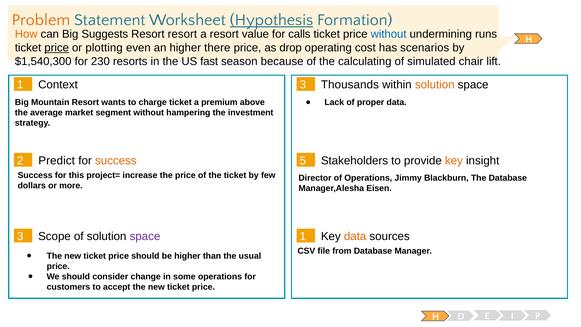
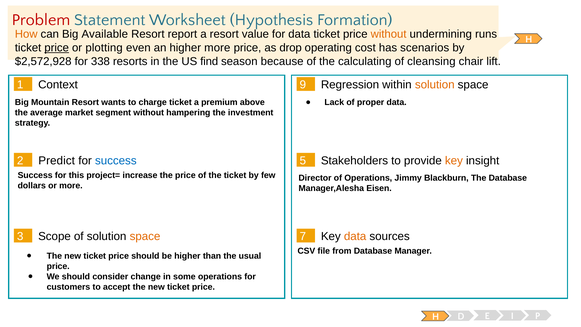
Problem colour: orange -> red (41, 20)
Hypothesis underline: present -> none (272, 20)
Suggests: Suggests -> Available (105, 34)
Resort resort: resort -> report (182, 34)
for calls: calls -> data (299, 34)
without colour: blue -> orange (389, 34)
higher there: there -> more (217, 48)
$1,540,300: $1,540,300 -> $2,572,928 (43, 61)
230: 230 -> 338 (100, 61)
fast: fast -> find (209, 61)
simulated: simulated -> cleansing (431, 61)
1 3: 3 -> 9 (303, 85)
Thousands: Thousands -> Regression (350, 85)
success colour: orange -> blue (116, 161)
space colour: purple -> orange (145, 236)
3 1: 1 -> 7 (303, 236)
